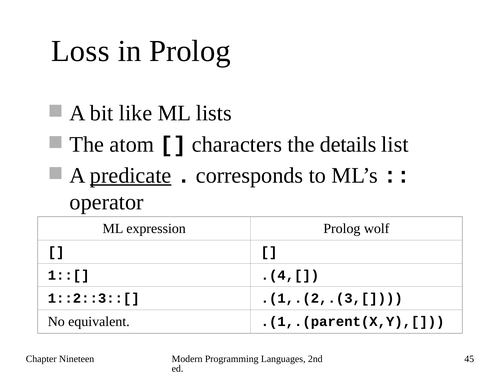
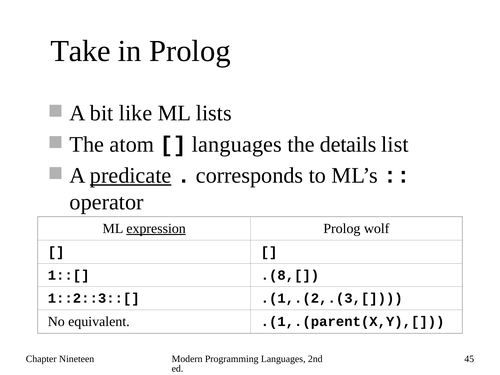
Loss: Loss -> Take (81, 51)
characters: characters -> languages (237, 144)
expression underline: none -> present (156, 229)
.(4,[: .(4,[ -> .(8,[ (290, 275)
